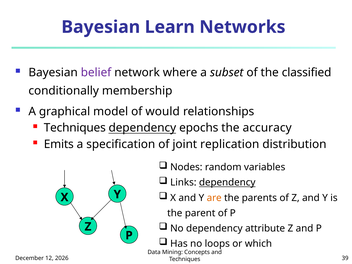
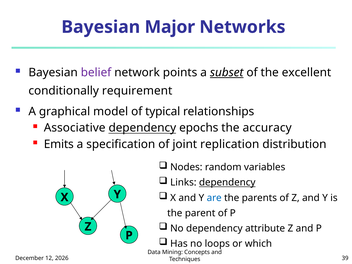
Learn: Learn -> Major (170, 27)
where: where -> points (180, 72)
subset underline: none -> present (227, 72)
classified: classified -> excellent (307, 72)
membership: membership -> requirement (137, 91)
would: would -> typical (163, 111)
Techniques: Techniques -> Associative (75, 128)
are colour: orange -> blue (214, 198)
